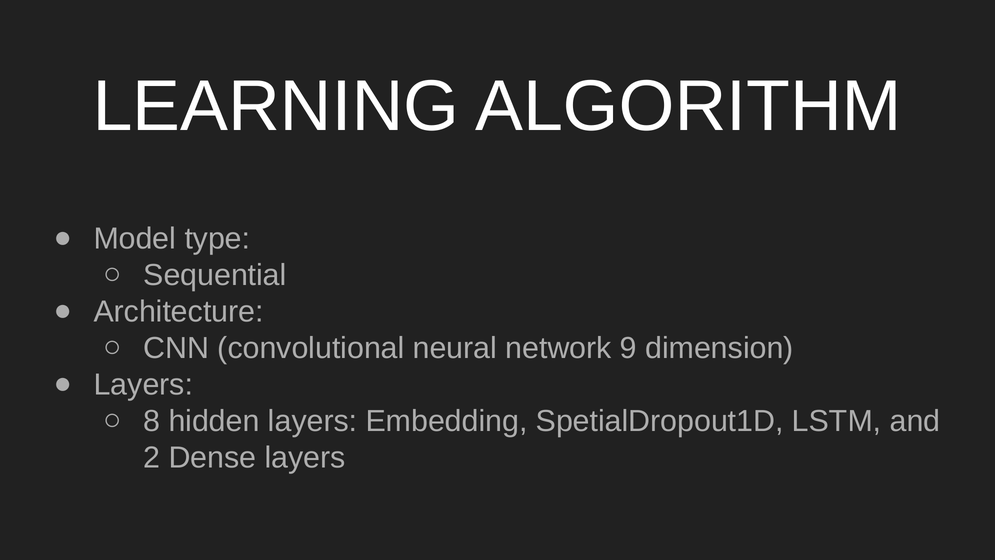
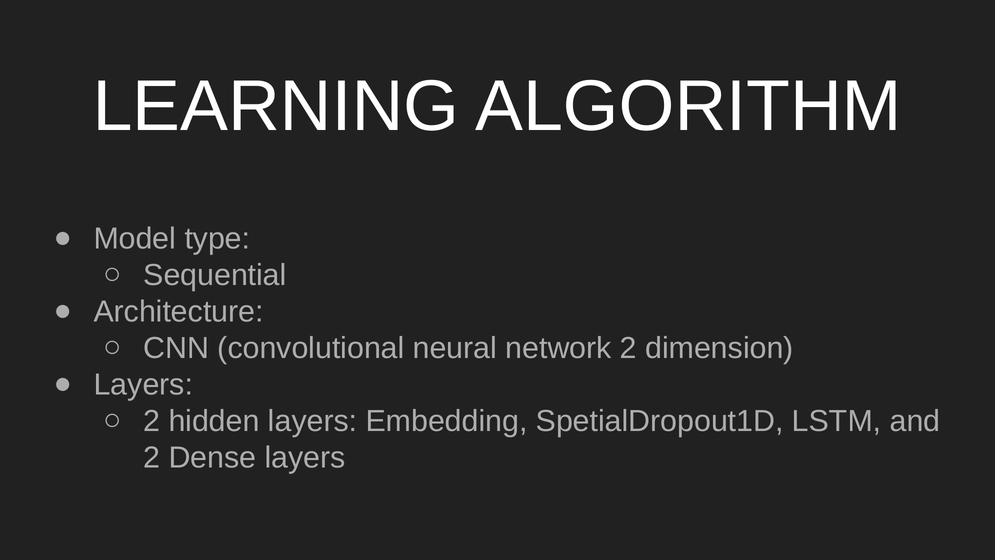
network 9: 9 -> 2 (628, 348)
8: 8 -> 2 (152, 421)
